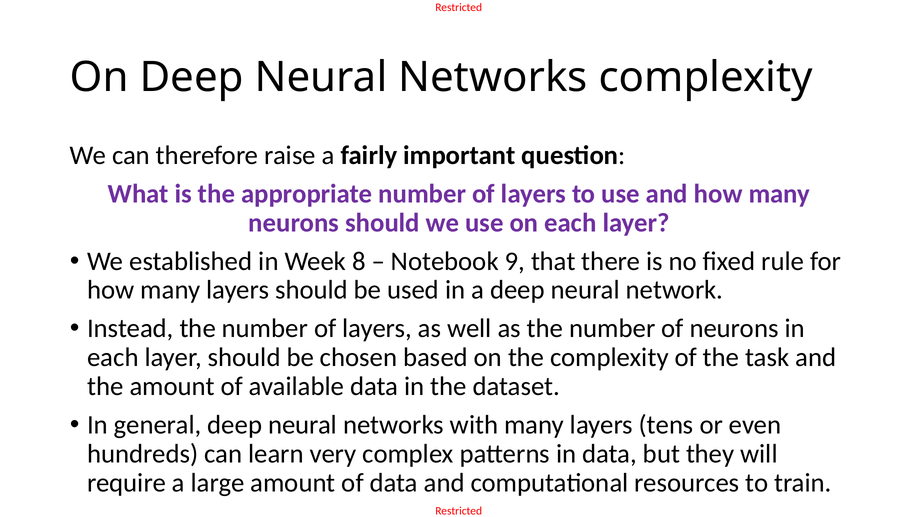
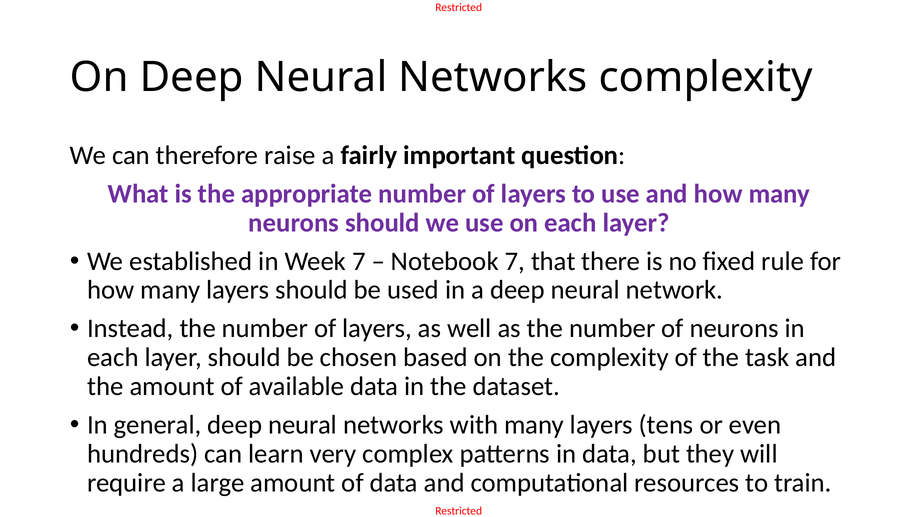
Week 8: 8 -> 7 (359, 261)
Notebook 9: 9 -> 7 (515, 261)
